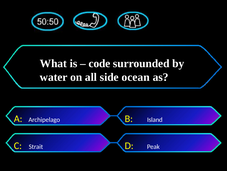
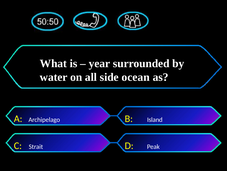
code: code -> year (99, 63)
